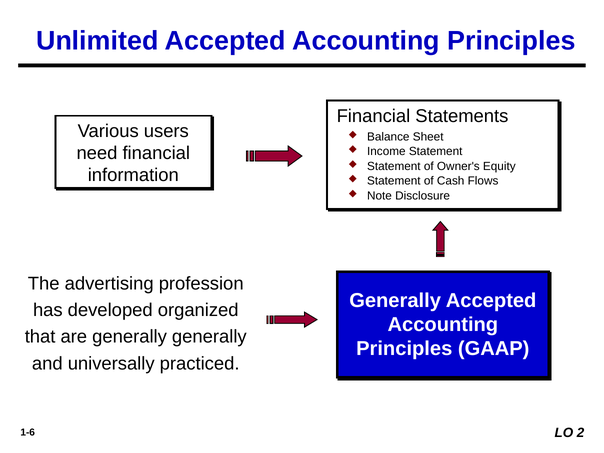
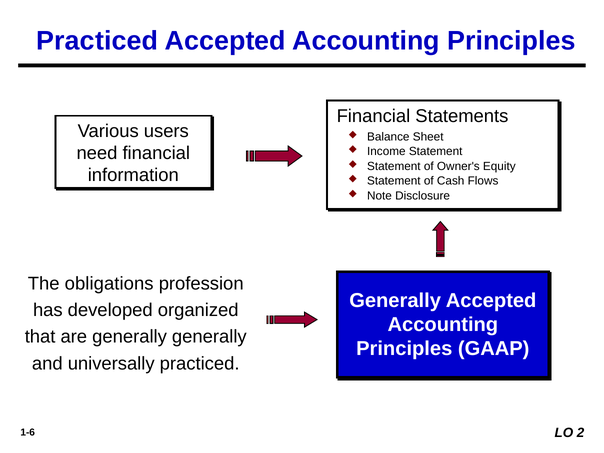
Unlimited: Unlimited -> Practiced (97, 41)
advertising: advertising -> obligations (109, 284)
